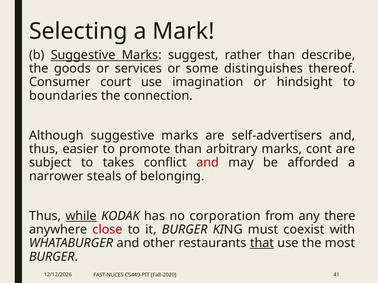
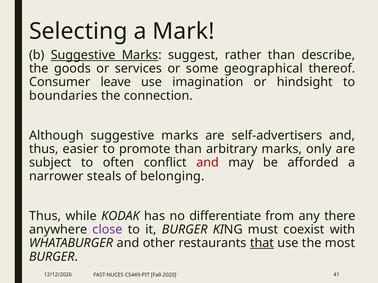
distinguishes: distinguishes -> geographical (263, 69)
court: court -> leave (116, 82)
cont: cont -> only (319, 149)
takes: takes -> often (119, 163)
while underline: present -> none (81, 216)
corporation: corporation -> differentiate (225, 216)
close colour: red -> purple (108, 230)
